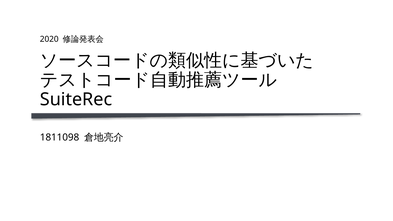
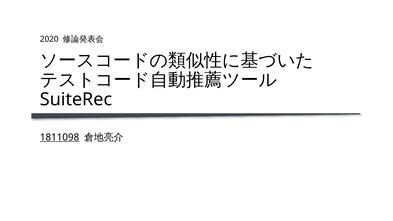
1811098 underline: none -> present (60, 137)
